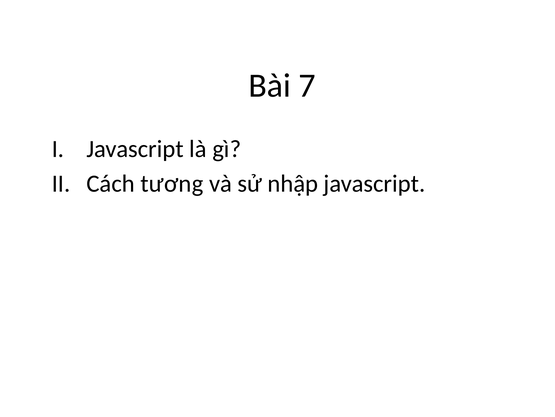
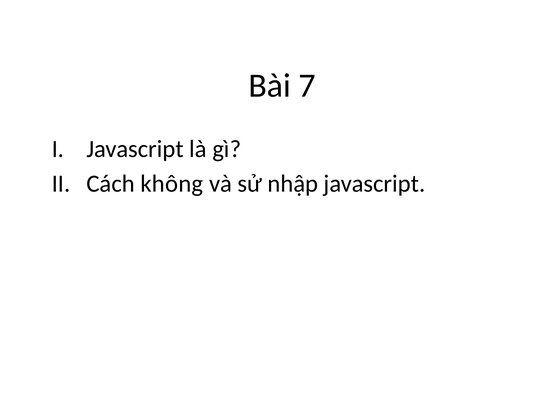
tương: tương -> không (172, 183)
